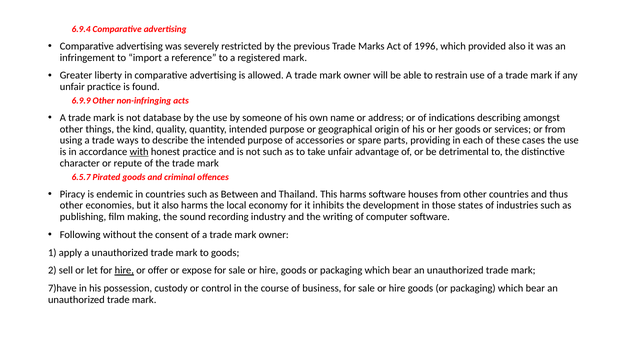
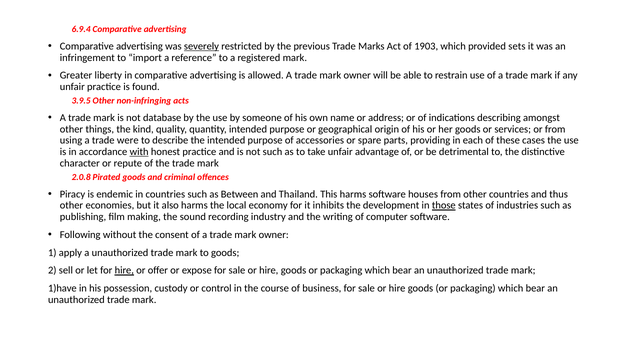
severely underline: none -> present (201, 46)
1996: 1996 -> 1903 (426, 46)
provided also: also -> sets (517, 46)
6.9.9: 6.9.9 -> 3.9.5 (81, 101)
ways: ways -> were (128, 141)
6.5.7: 6.5.7 -> 2.0.8 (81, 177)
those underline: none -> present (444, 206)
7)have: 7)have -> 1)have (62, 289)
